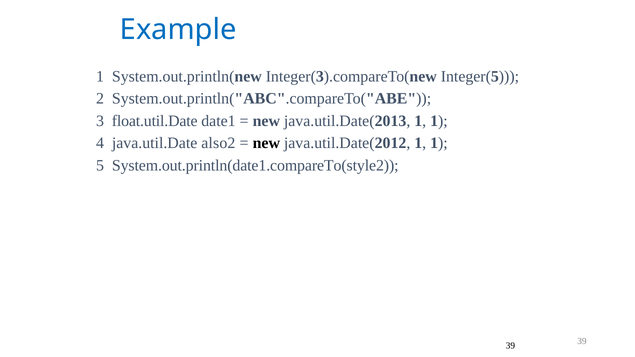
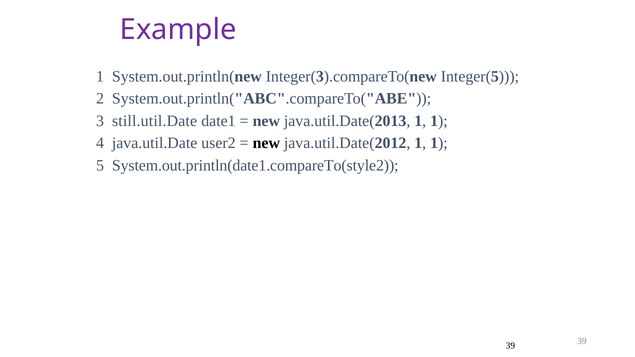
Example colour: blue -> purple (178, 30)
float.util.Date: float.util.Date -> still.util.Date (155, 121)
also2: also2 -> user2 (218, 143)
